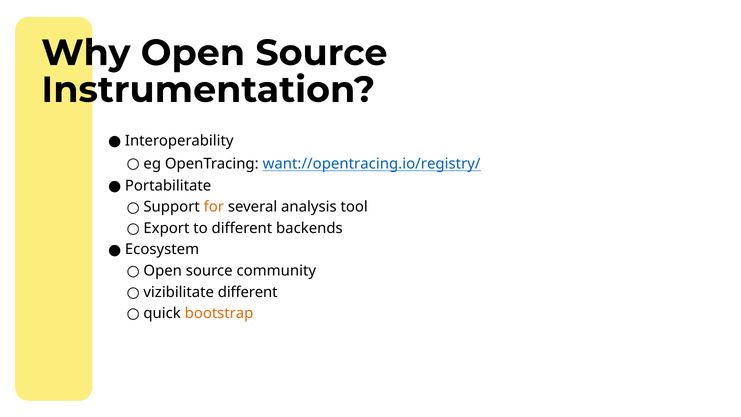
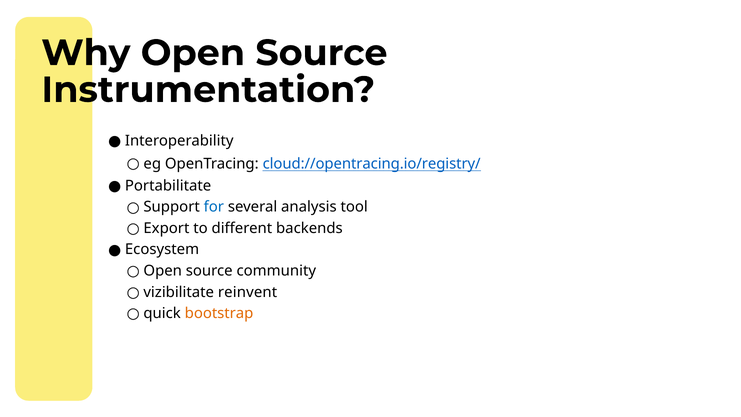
want://opentracing.io/registry/: want://opentracing.io/registry/ -> cloud://opentracing.io/registry/ (372, 164)
for colour: orange -> blue (214, 207)
vizibilitate different: different -> reinvent (248, 292)
